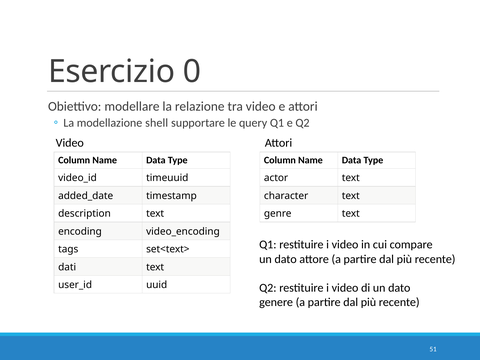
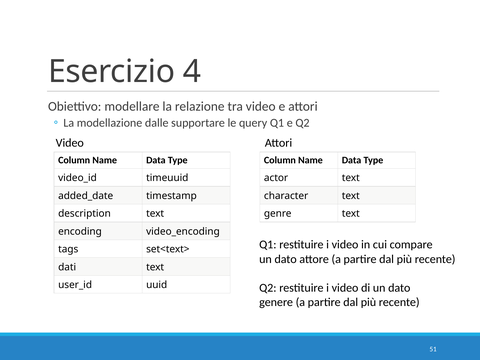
0: 0 -> 4 (192, 72)
shell: shell -> dalle (157, 123)
